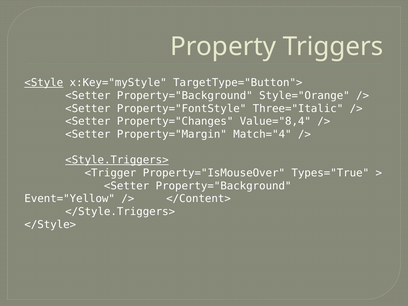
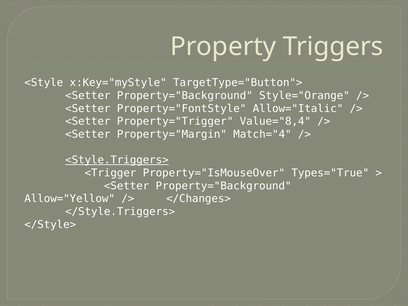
<Style underline: present -> none (44, 83)
Three="Italic: Three="Italic -> Allow="Italic (298, 108)
Property="Changes: Property="Changes -> Property="Trigger (175, 121)
Event="Yellow: Event="Yellow -> Allow="Yellow (70, 199)
</Content>: </Content> -> </Changes> (199, 199)
